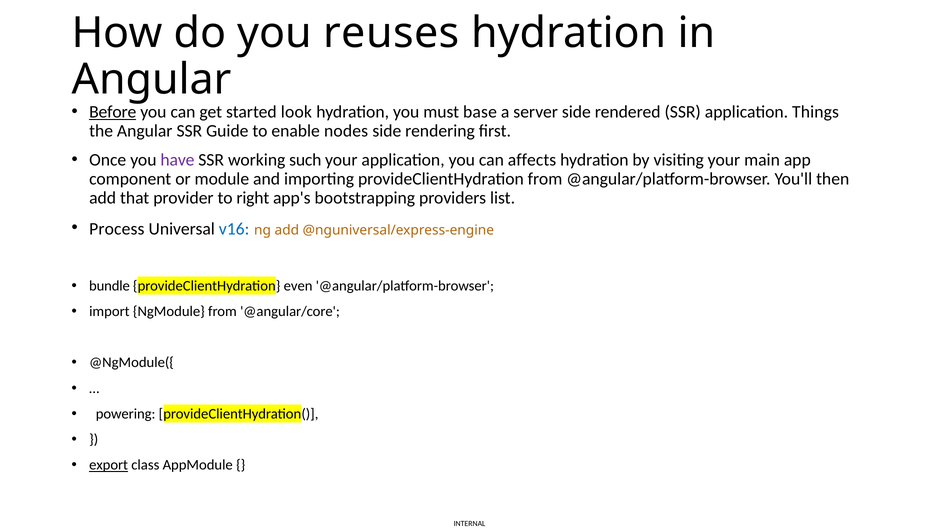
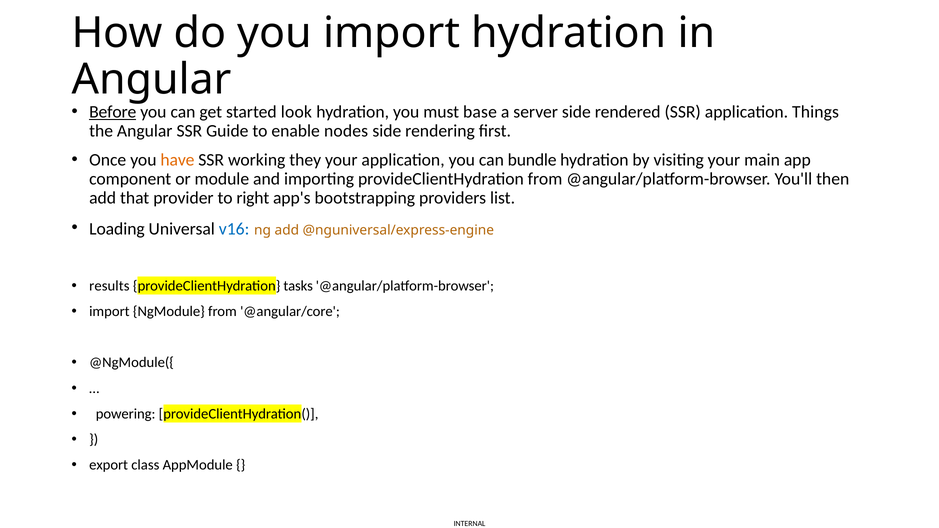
you reuses: reuses -> import (392, 33)
have colour: purple -> orange (177, 160)
such: such -> they (305, 160)
affects: affects -> bundle (532, 160)
Process: Process -> Loading (117, 229)
bundle: bundle -> results (109, 286)
even: even -> tasks (298, 286)
export underline: present -> none (109, 465)
